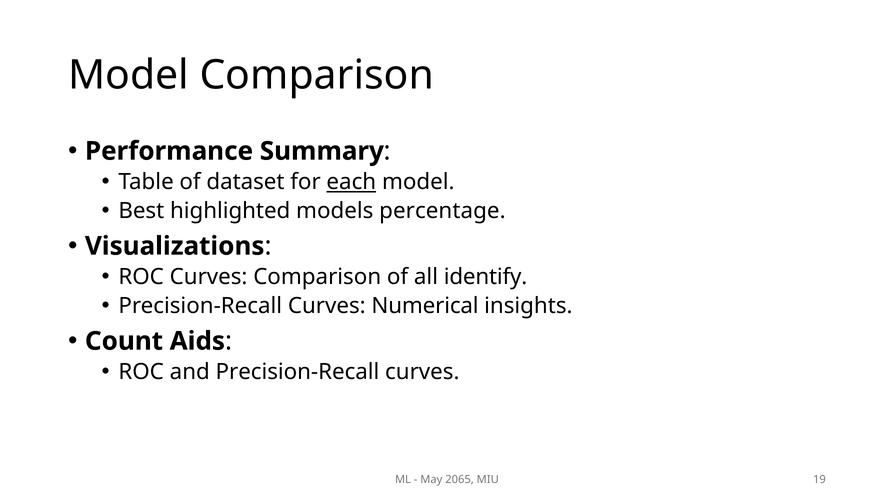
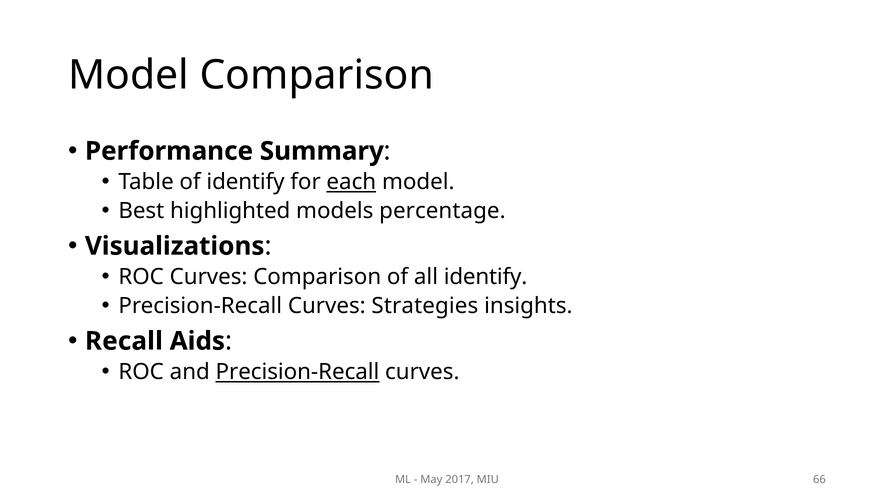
of dataset: dataset -> identify (246, 182)
Numerical: Numerical -> Strategies (425, 306)
Count: Count -> Recall (124, 341)
Precision-Recall underline: none -> present (297, 372)
2065: 2065 -> 2017 (460, 479)
19: 19 -> 66 (819, 479)
